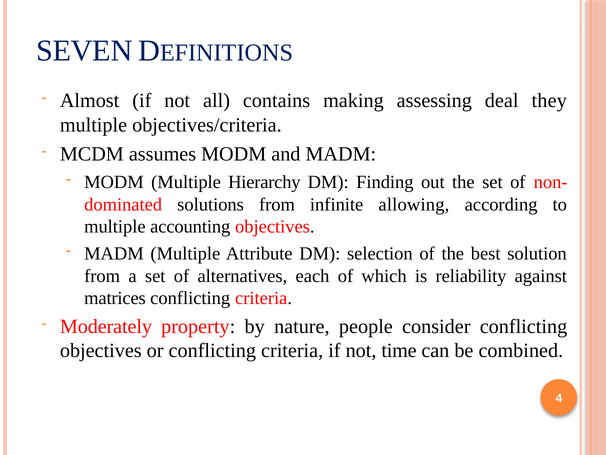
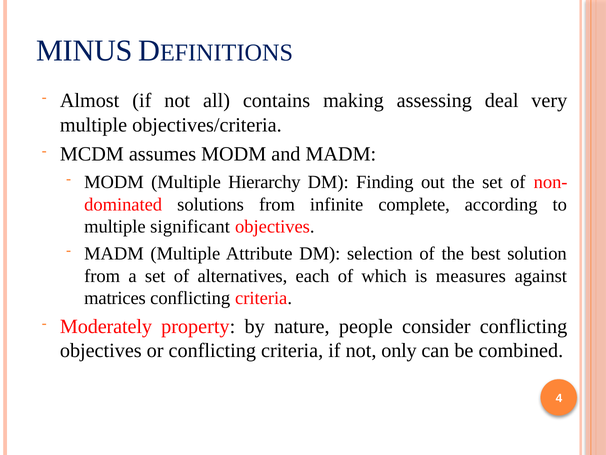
SEVEN: SEVEN -> MINUS (84, 51)
they: they -> very (549, 101)
allowing: allowing -> complete (414, 204)
accounting: accounting -> significant (190, 226)
reliability: reliability -> measures (471, 276)
time: time -> only (399, 350)
